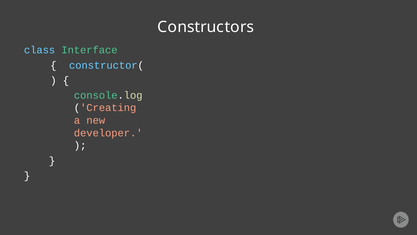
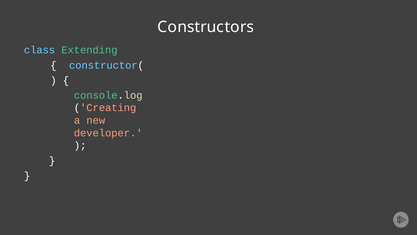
Interface: Interface -> Extending (89, 50)
